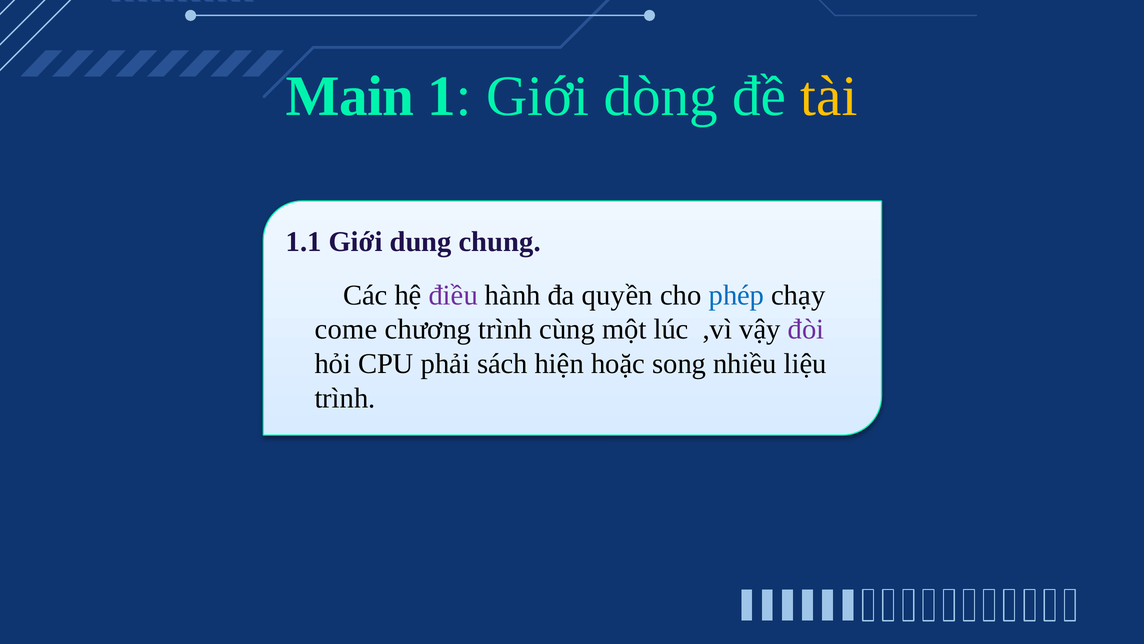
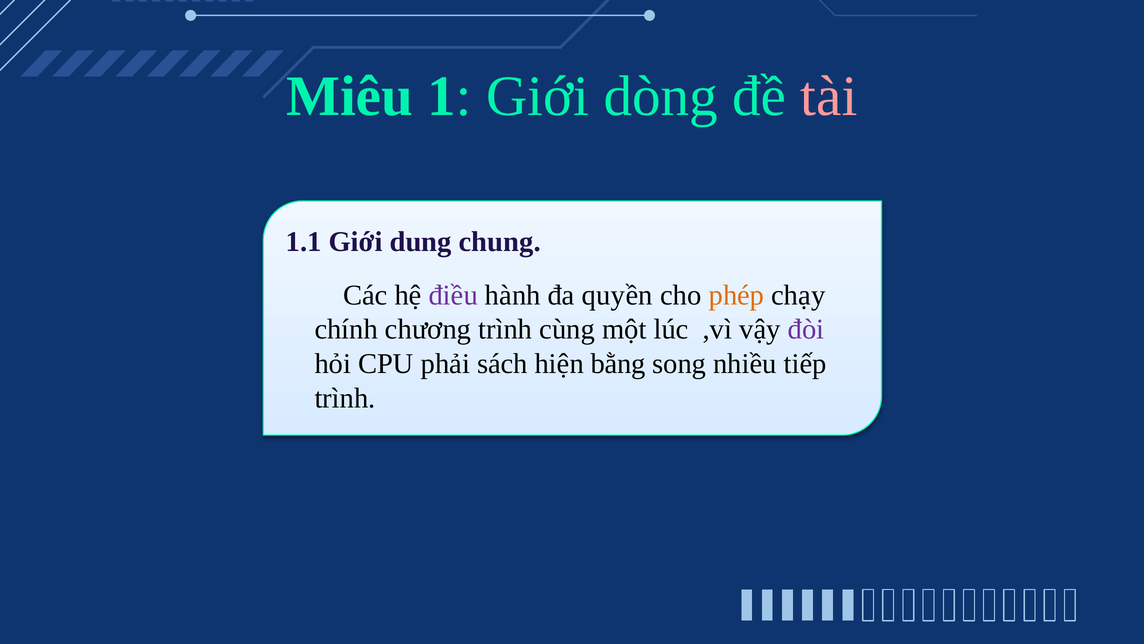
Main: Main -> Miêu (350, 96)
tài colour: yellow -> pink (829, 96)
phép colour: blue -> orange (736, 295)
come: come -> chính (346, 329)
hoặc: hoặc -> bằng (618, 364)
liệu: liệu -> tiếp (805, 364)
